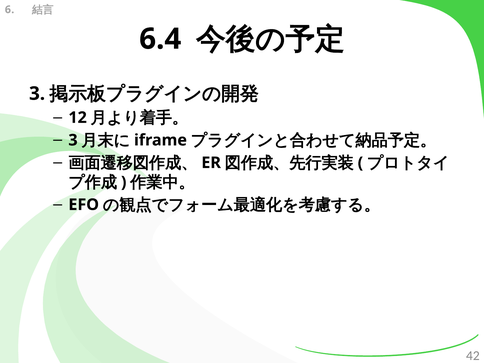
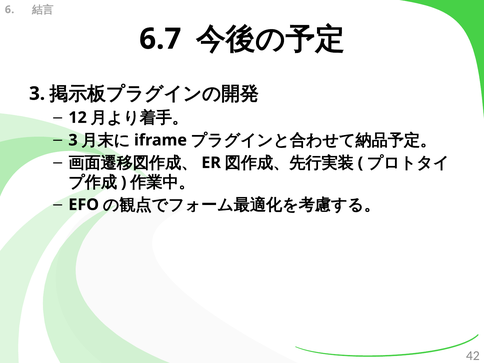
6.4: 6.4 -> 6.7 (160, 39)
